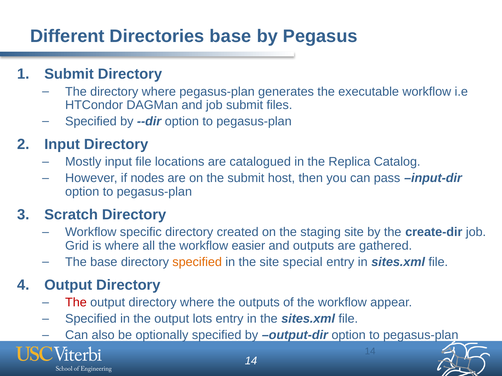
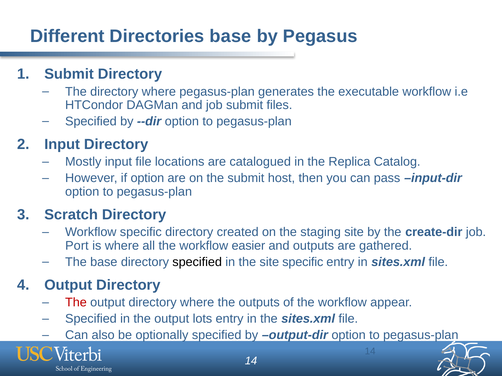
if nodes: nodes -> option (147, 178)
Grid: Grid -> Port (77, 246)
specified colour: orange -> black (197, 262)
site special: special -> specific (303, 262)
